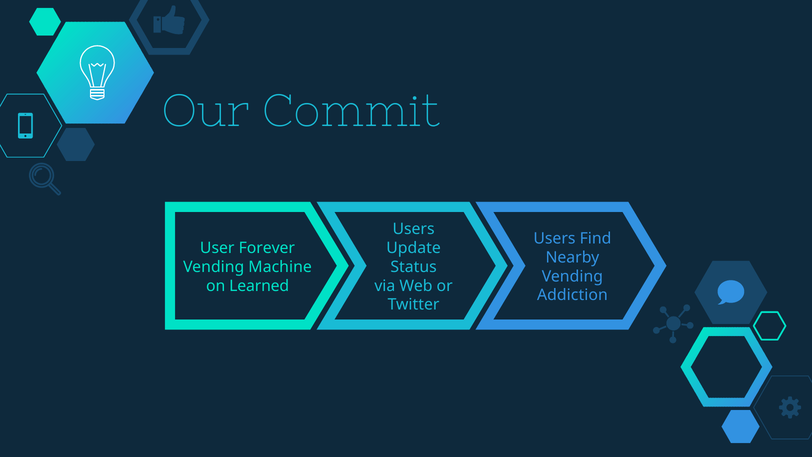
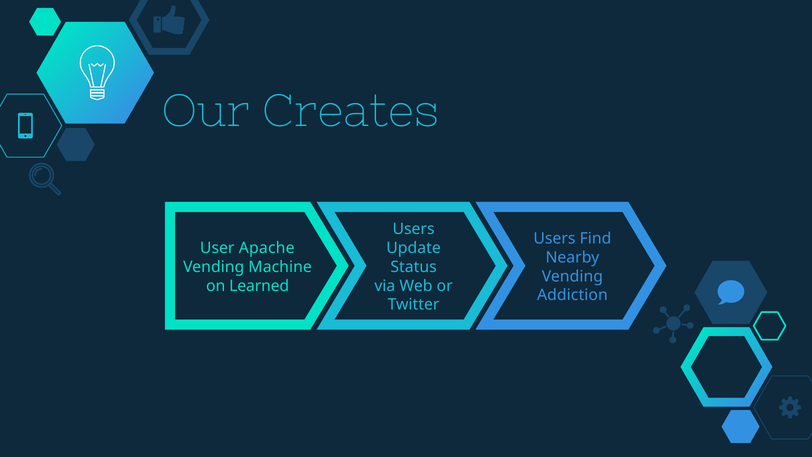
Commit: Commit -> Creates (351, 111)
Forever: Forever -> Apache (267, 248)
